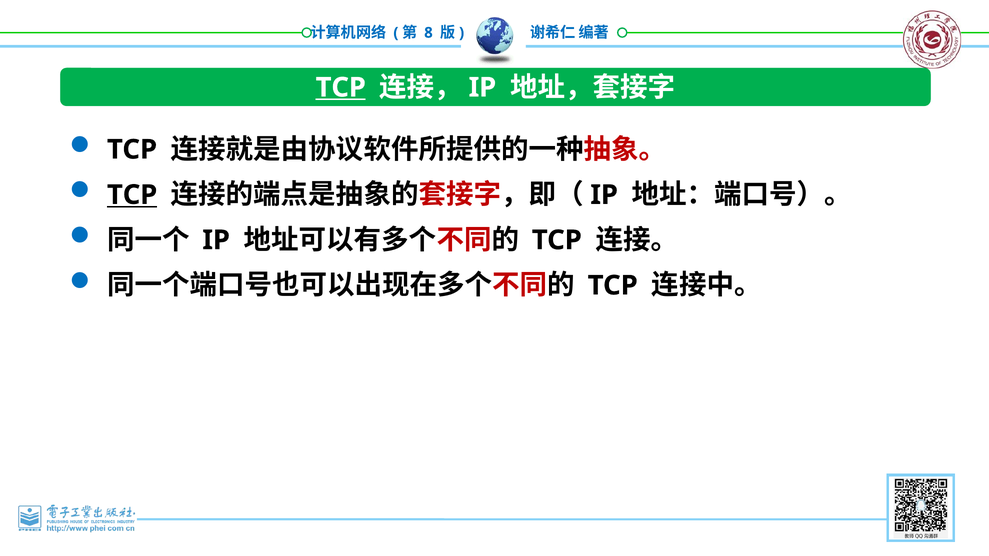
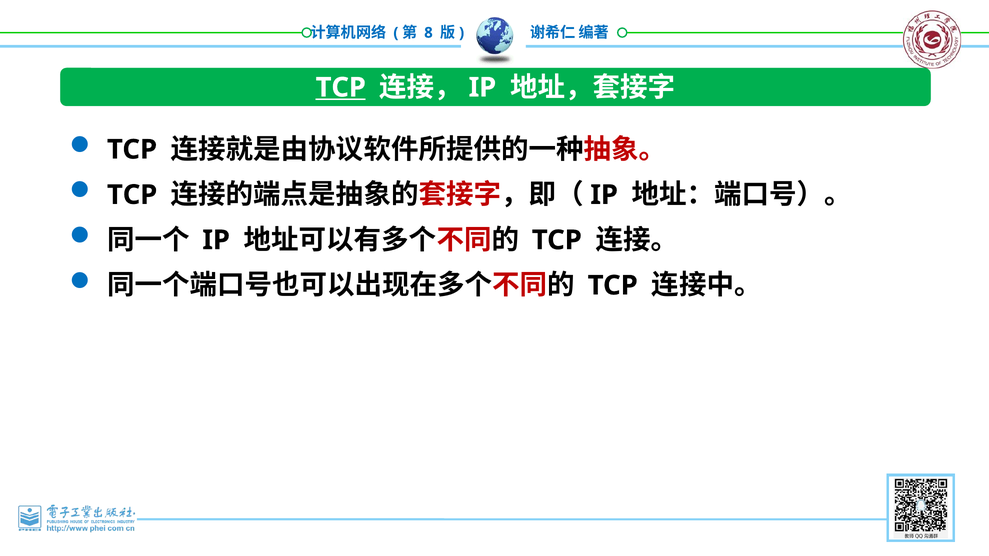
TCP underline: present -> none (132, 195)
